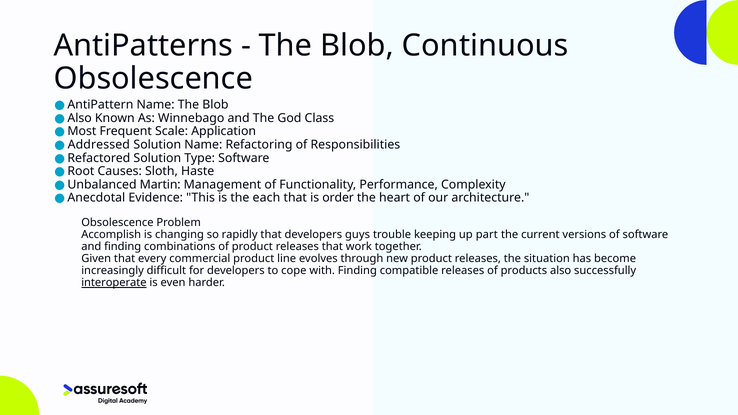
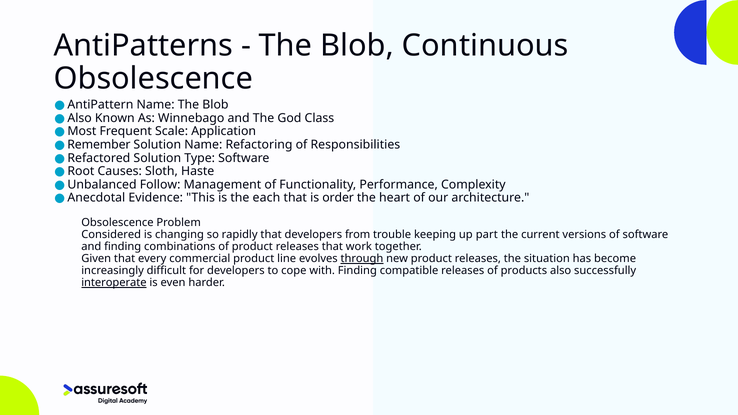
Addressed: Addressed -> Remember (99, 145)
Martin: Martin -> Follow (160, 185)
Accomplish: Accomplish -> Considered (111, 235)
guys: guys -> from (358, 235)
through underline: none -> present (362, 259)
